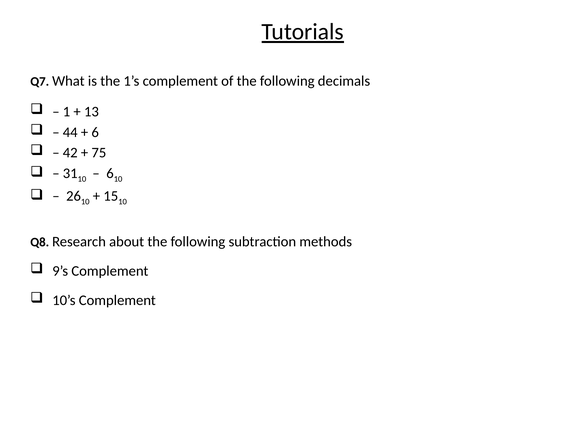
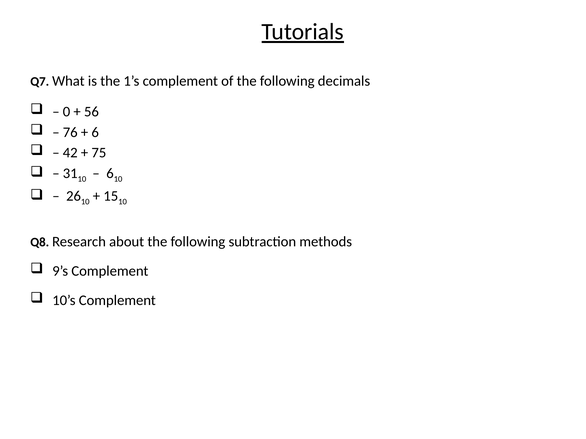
1: 1 -> 0 (67, 112)
13: 13 -> 56 (91, 112)
44: 44 -> 76 (70, 132)
